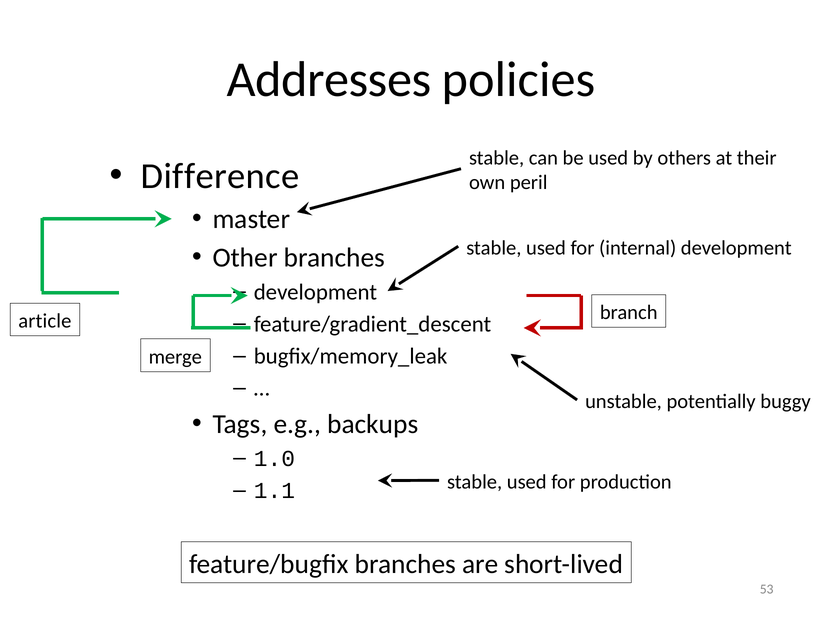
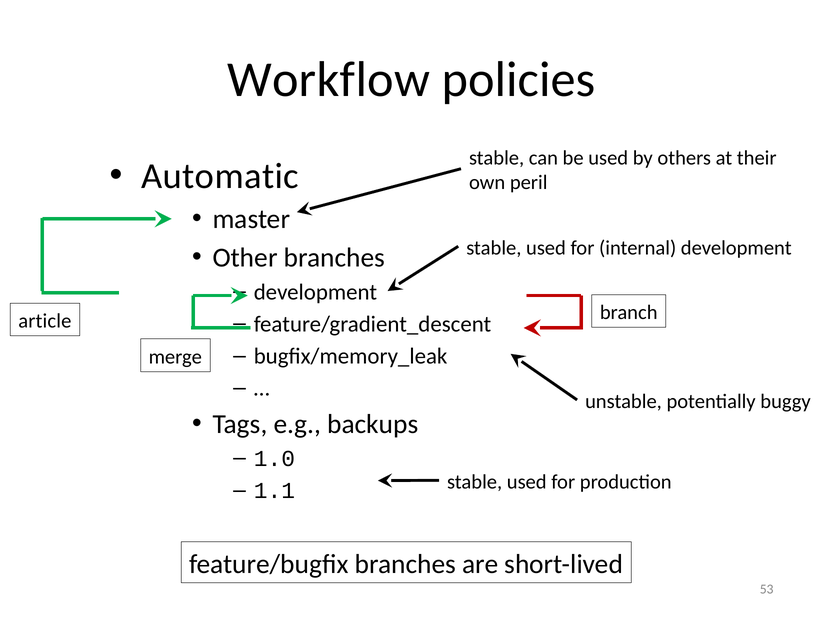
Addresses: Addresses -> Workflow (329, 80)
Difference: Difference -> Automatic (220, 176)
